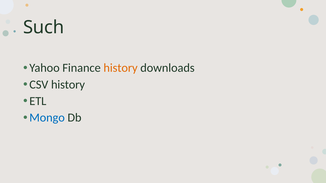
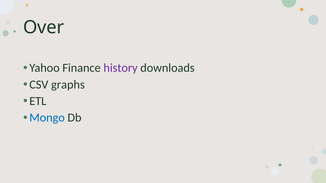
Such: Such -> Over (44, 27)
history colour: orange -> purple (121, 68)
CSV history: history -> graphs (68, 85)
